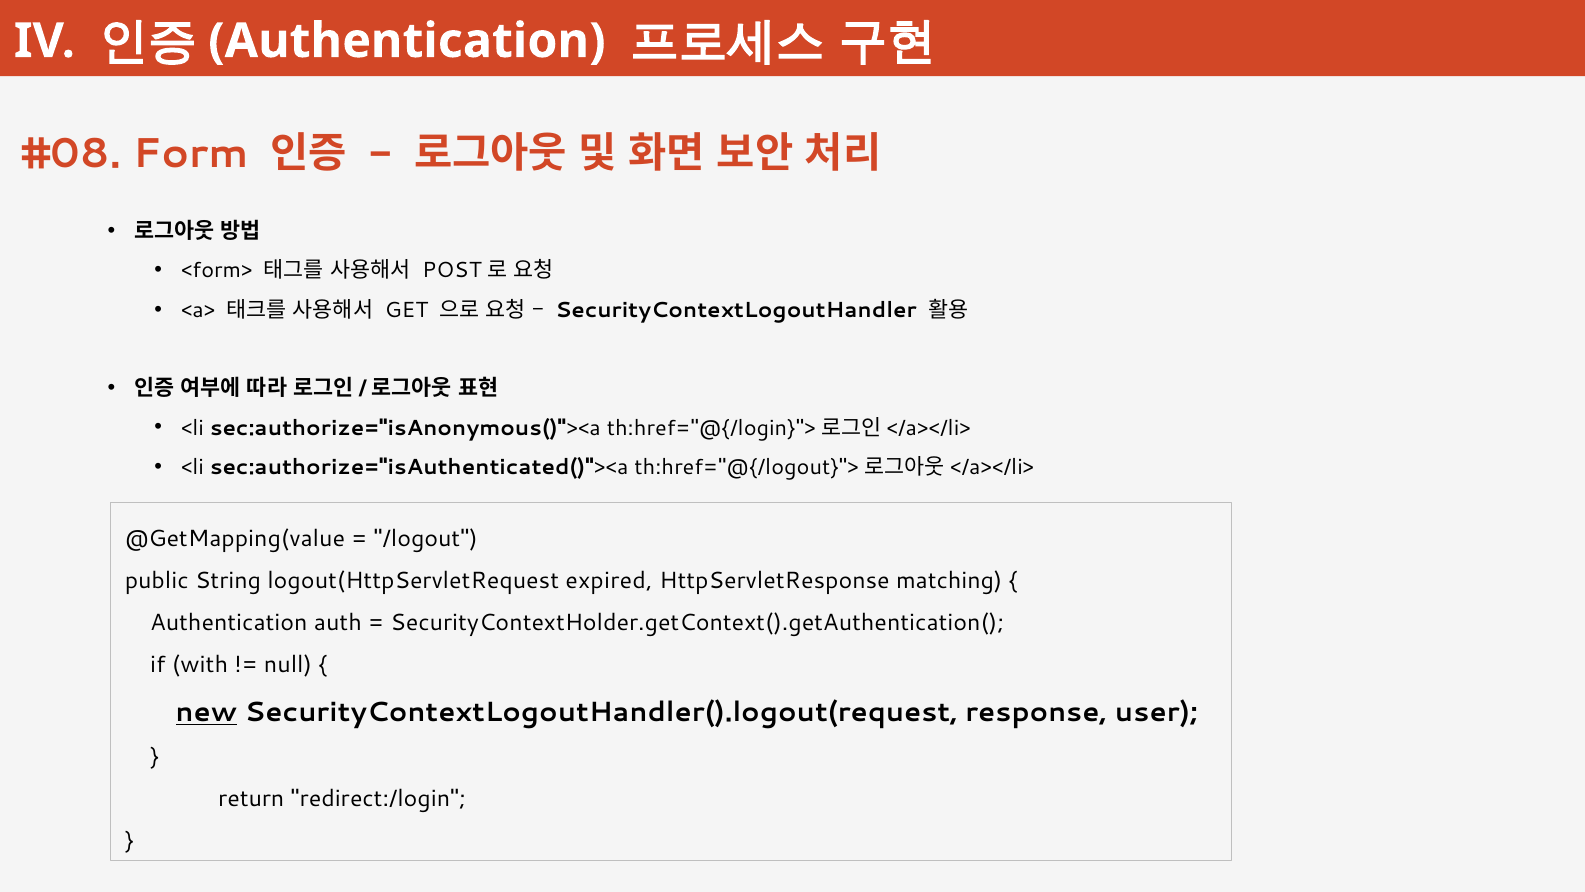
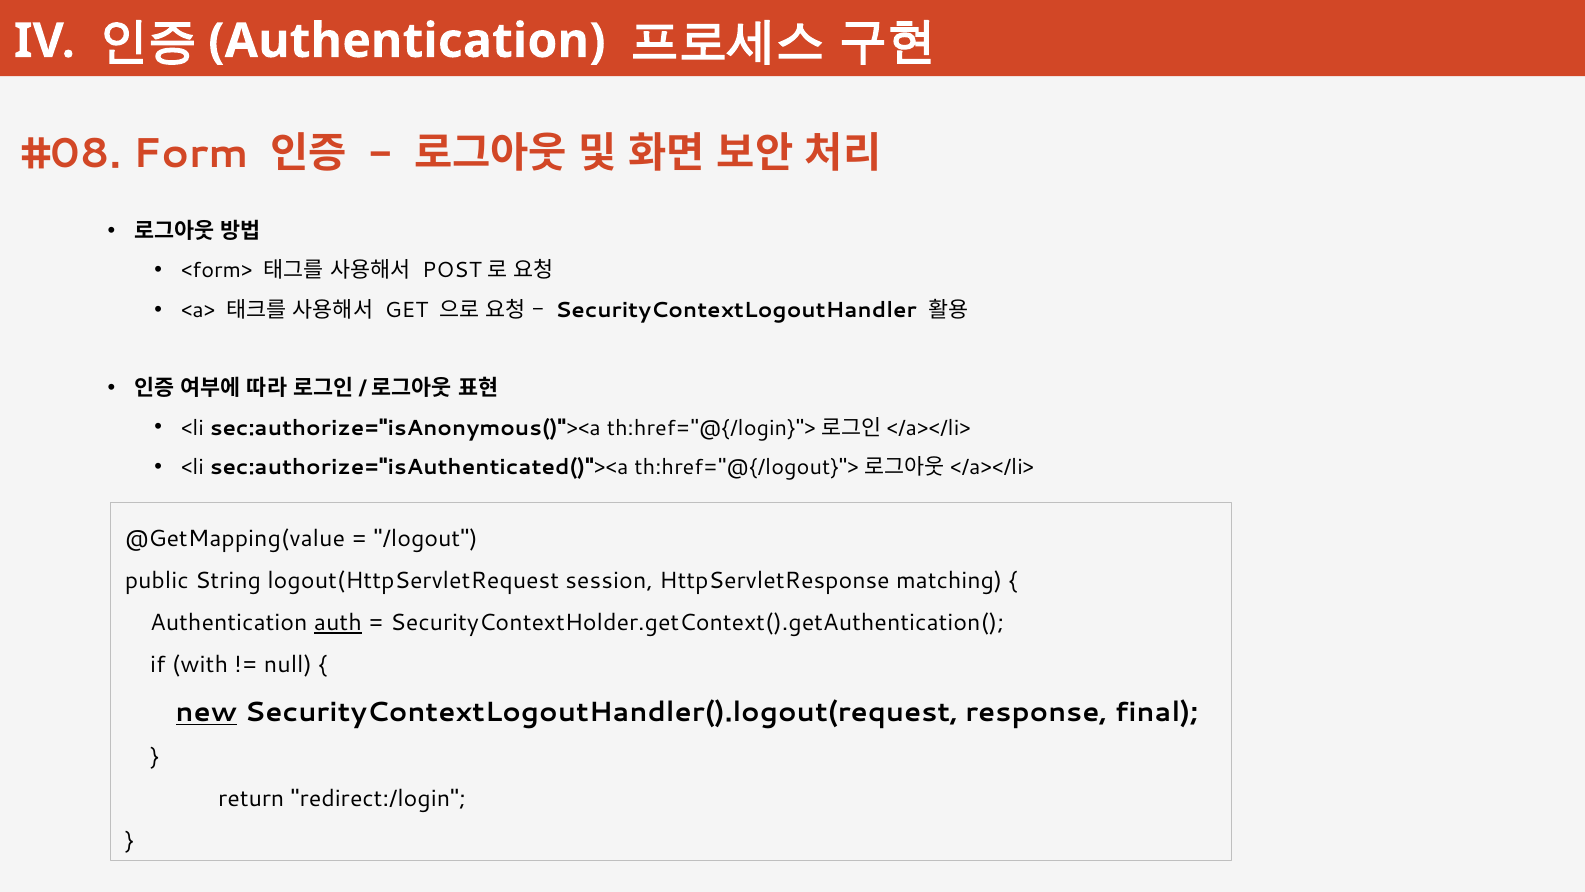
expired: expired -> session (609, 581)
auth underline: none -> present (338, 623)
user: user -> final (1157, 712)
